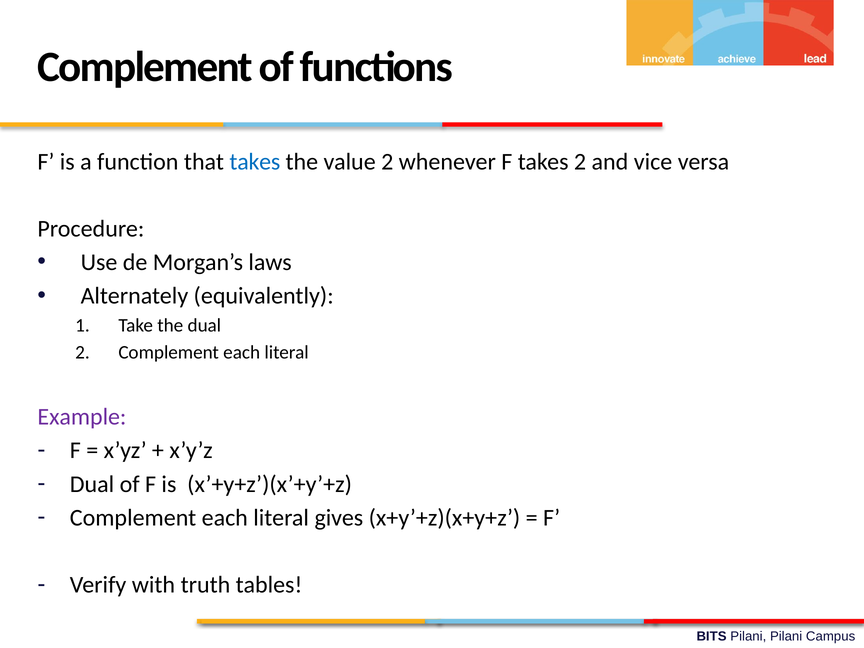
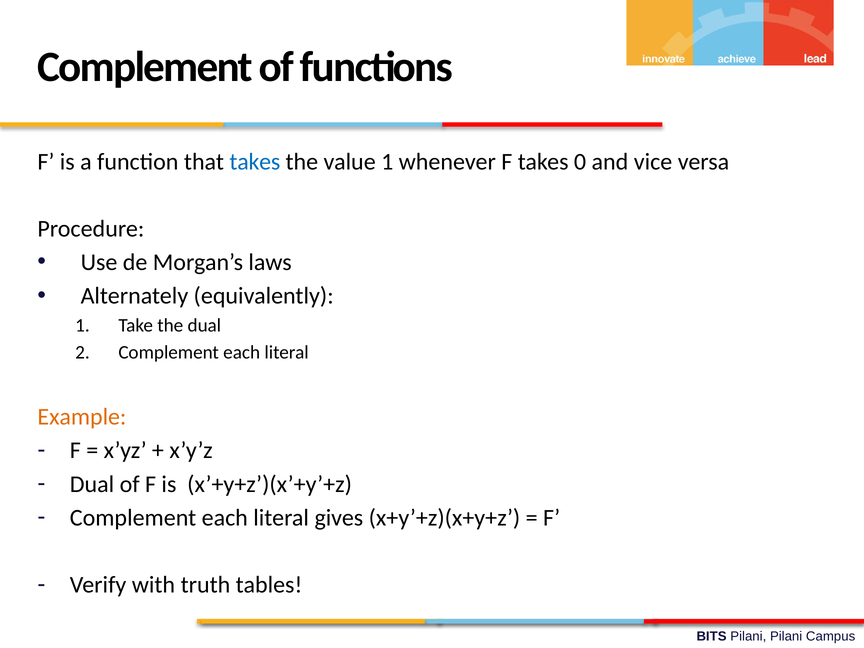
value 2: 2 -> 1 (387, 162)
takes 2: 2 -> 0 (580, 162)
Example colour: purple -> orange (82, 417)
